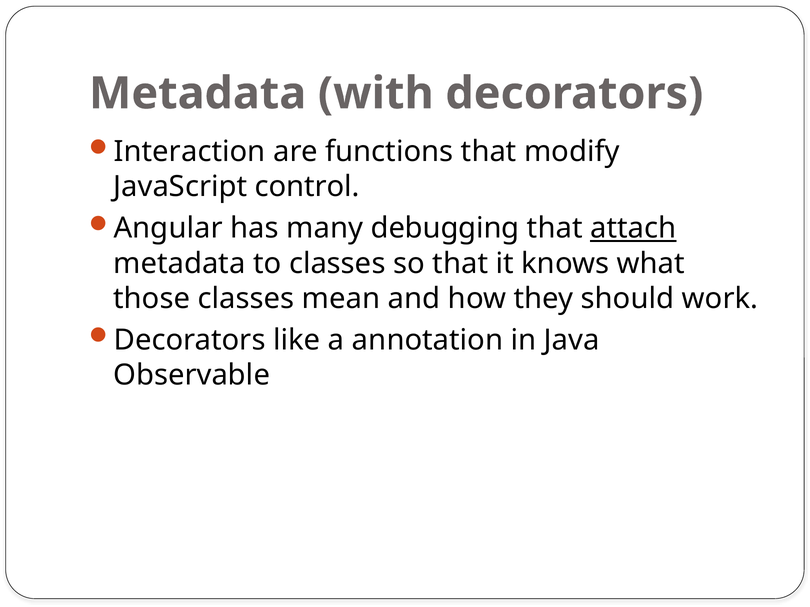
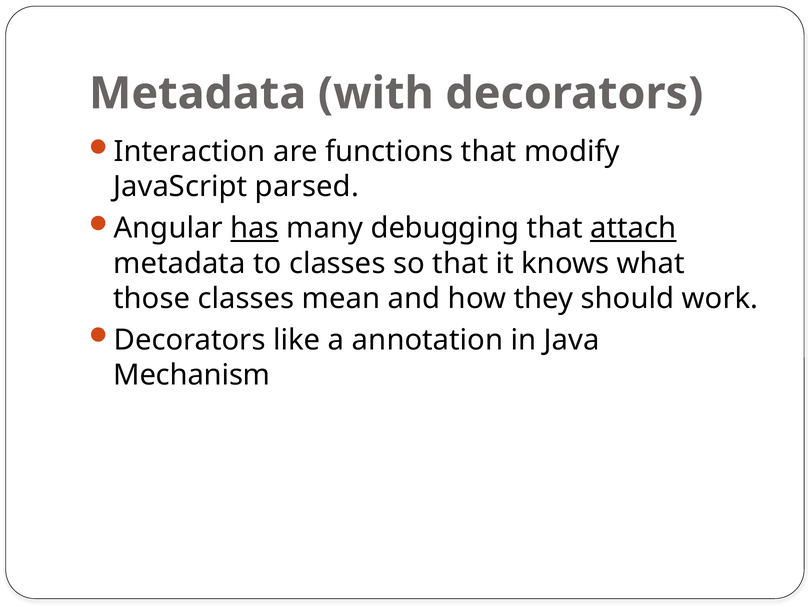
control: control -> parsed (307, 187)
has underline: none -> present (255, 229)
Observable: Observable -> Mechanism (192, 375)
